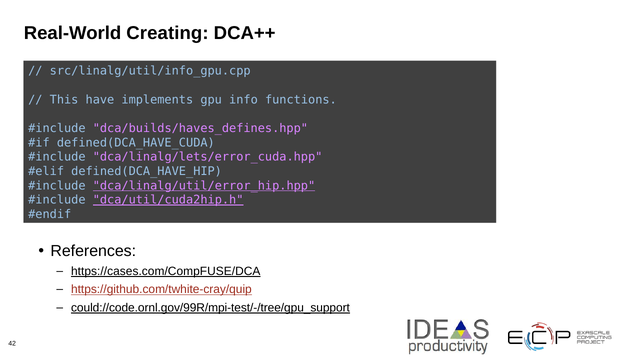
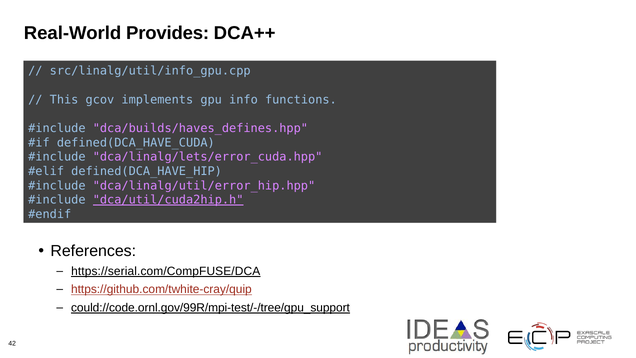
Creating: Creating -> Provides (168, 33)
have: have -> gcov (100, 100)
dca/linalg/util/error_hip.hpp underline: present -> none (204, 185)
https://cases.com/CompFUSE/DCA: https://cases.com/CompFUSE/DCA -> https://serial.com/CompFUSE/DCA (166, 271)
